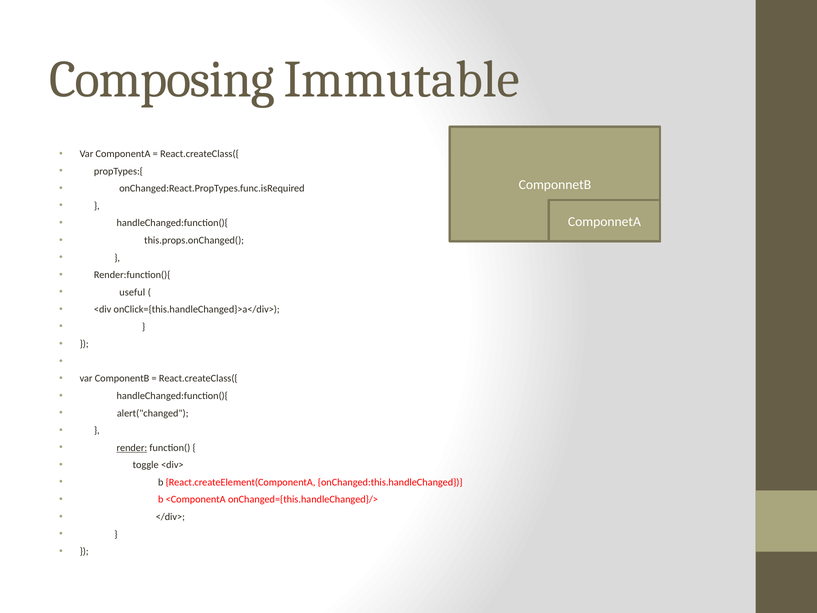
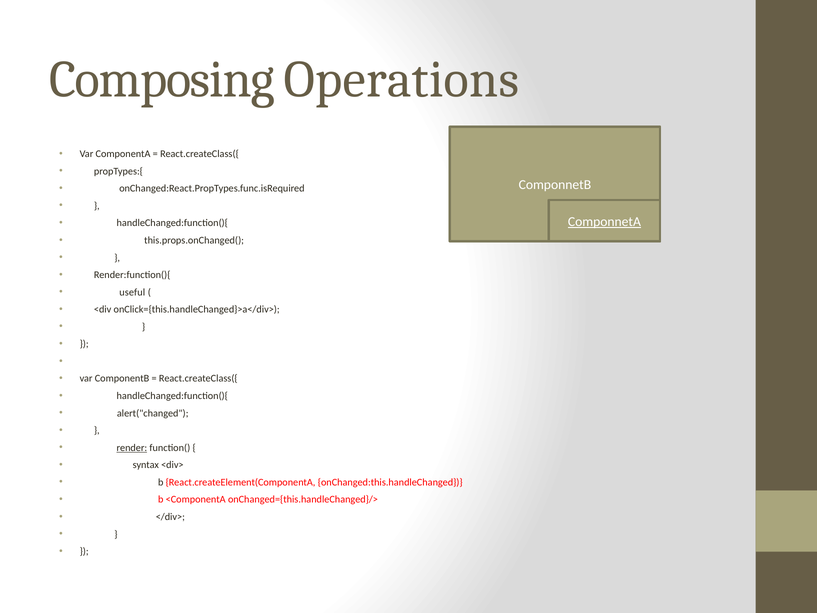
Immutable: Immutable -> Operations (401, 79)
ComponnetA underline: none -> present (604, 221)
toggle: toggle -> syntax (146, 465)
